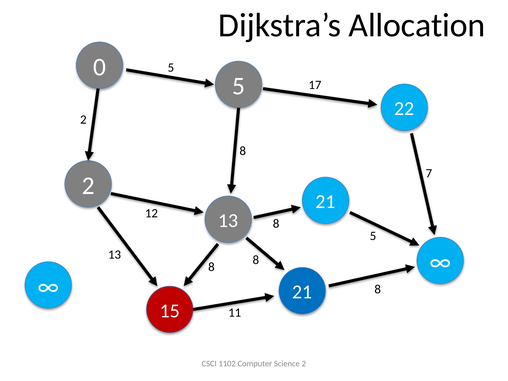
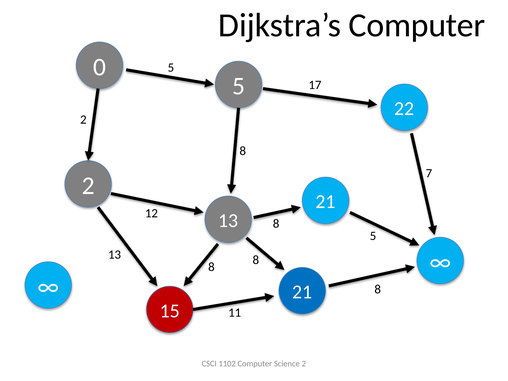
Dijkstra’s Allocation: Allocation -> Computer (417, 25)
